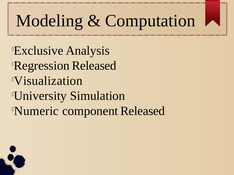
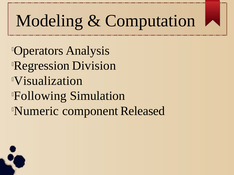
Exclusive: Exclusive -> Operators (39, 51)
Regression Released: Released -> Division (94, 66)
University: University -> Following (40, 96)
